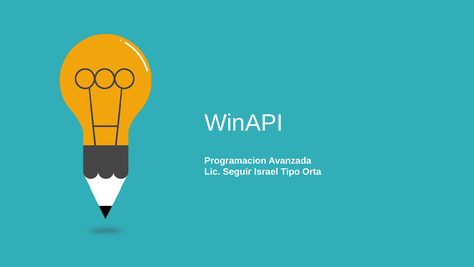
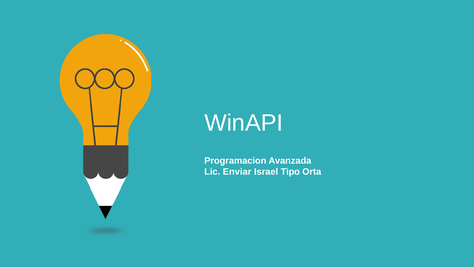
Seguir: Seguir -> Enviar (237, 172)
